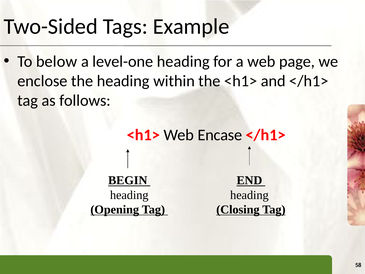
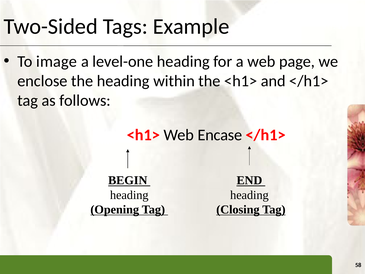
below: below -> image (57, 61)
